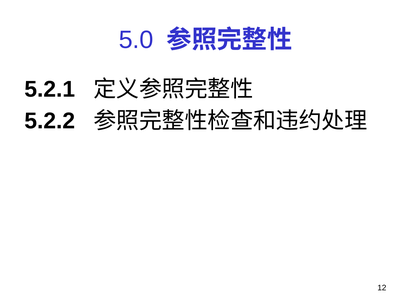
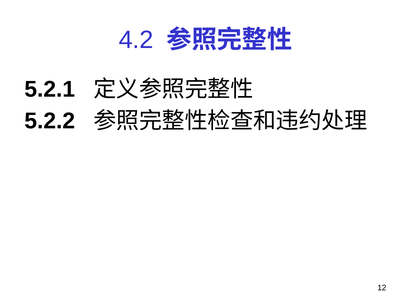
5.0: 5.0 -> 4.2 (136, 40)
